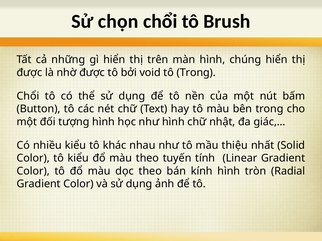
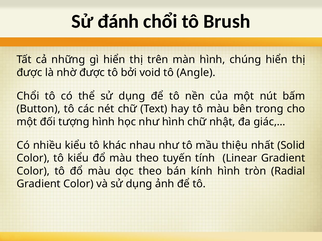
chọn: chọn -> đánh (118, 21)
tô Trong: Trong -> Angle (196, 73)
